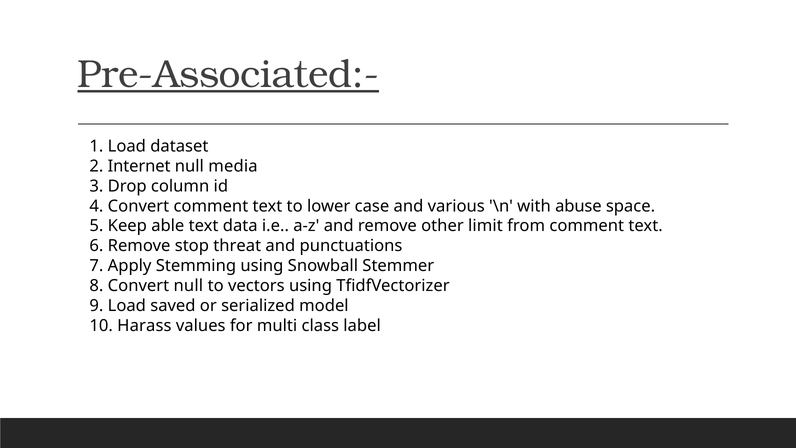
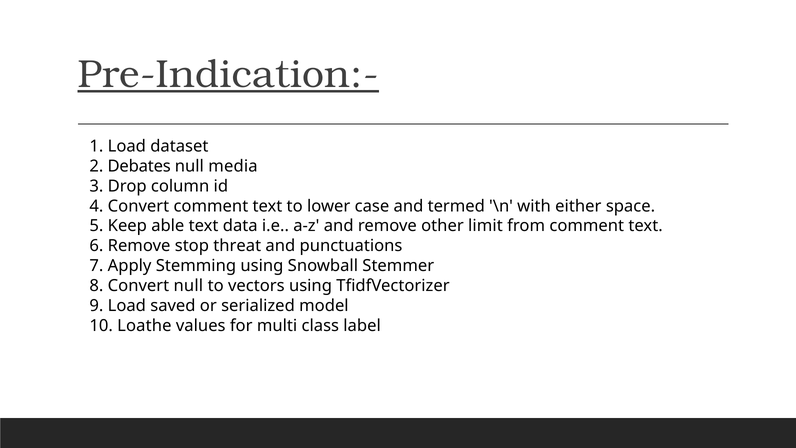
Pre-Associated:-: Pre-Associated:- -> Pre-Indication:- (228, 75)
Internet: Internet -> Debates (139, 166)
various: various -> termed (456, 206)
abuse: abuse -> either (578, 206)
Harass: Harass -> Loathe (144, 325)
